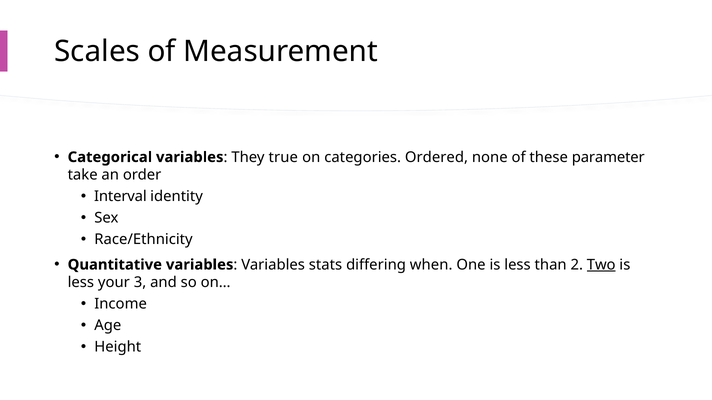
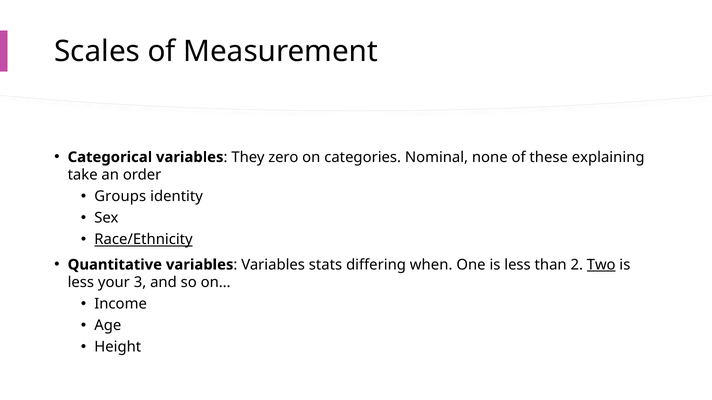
true: true -> zero (283, 157)
Ordered: Ordered -> Nominal (437, 157)
parameter: parameter -> explaining (608, 157)
Interval: Interval -> Groups (120, 197)
Race/Ethnicity underline: none -> present (144, 240)
